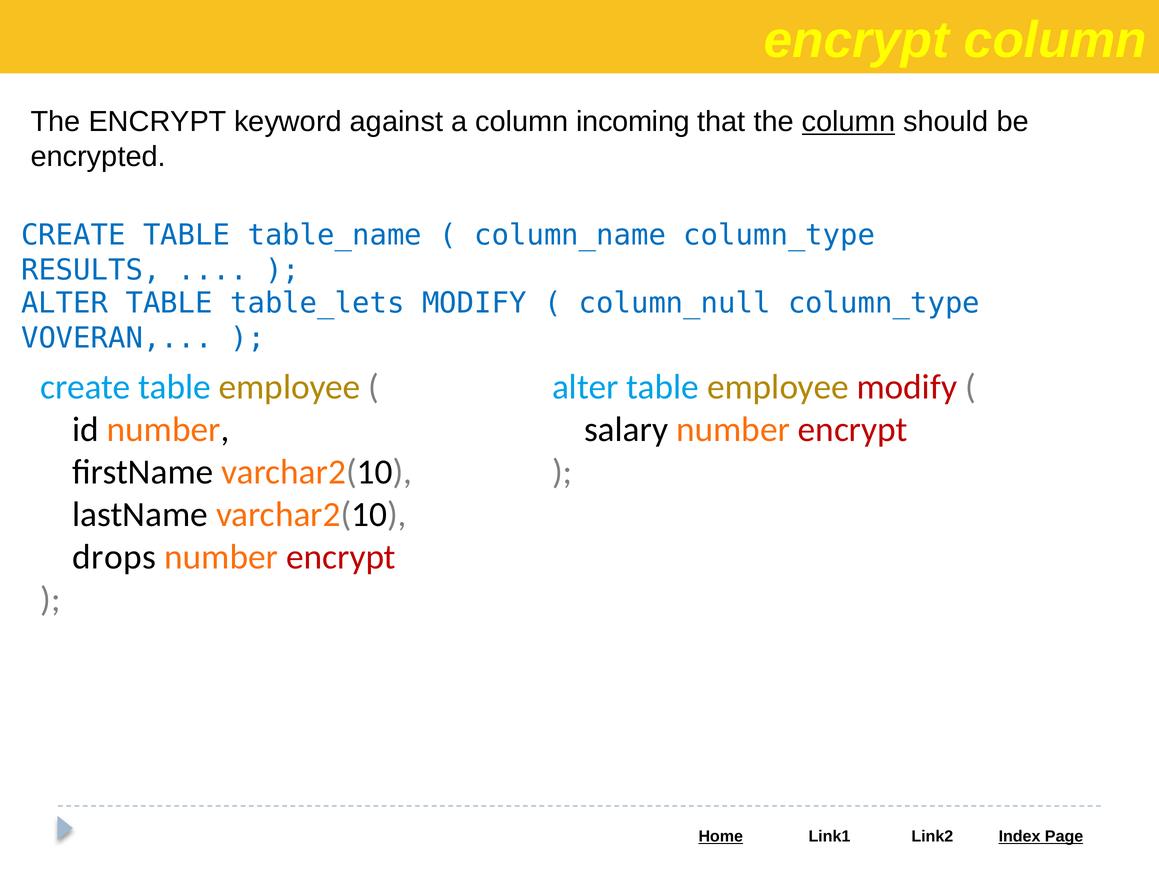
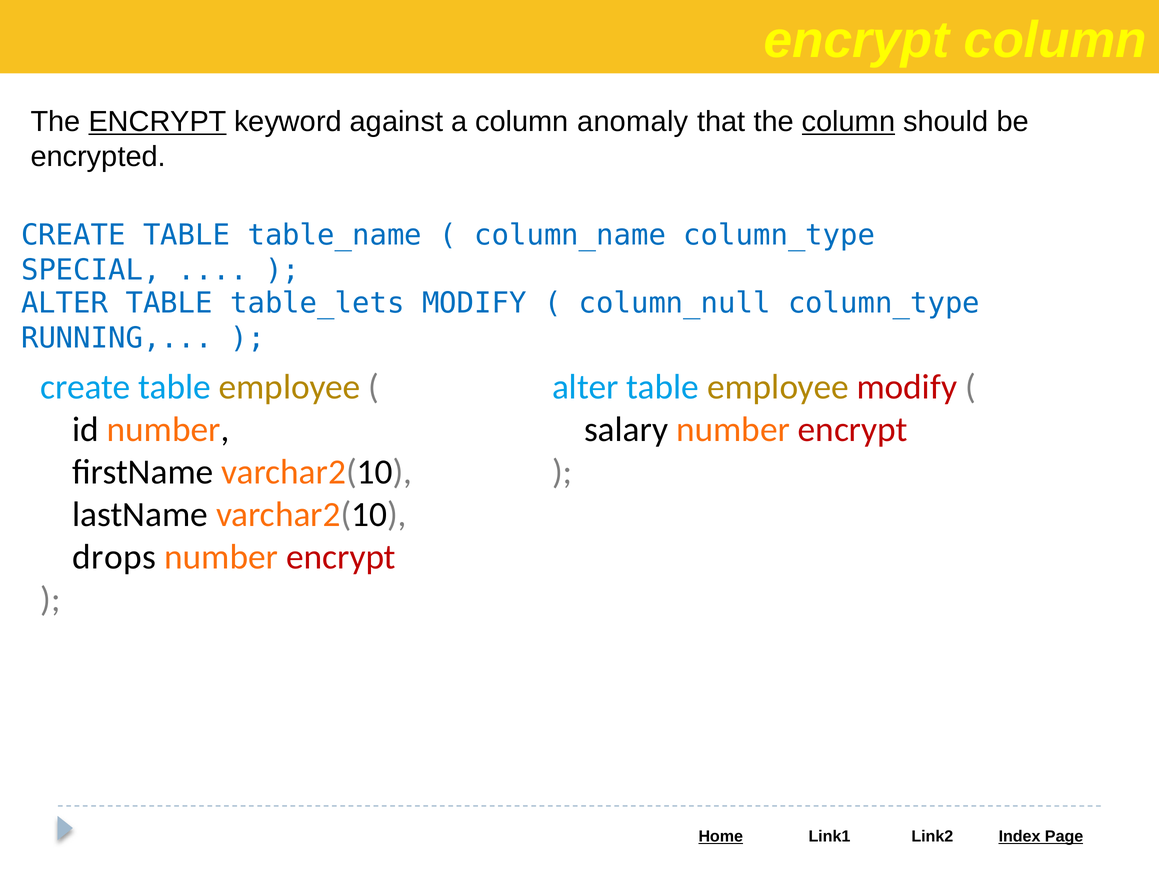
ENCRYPT underline: none -> present (158, 122)
incoming: incoming -> anomaly (633, 122)
RESULTS: RESULTS -> SPECIAL (91, 270)
VOVERAN: VOVERAN -> RUNNING (117, 338)
